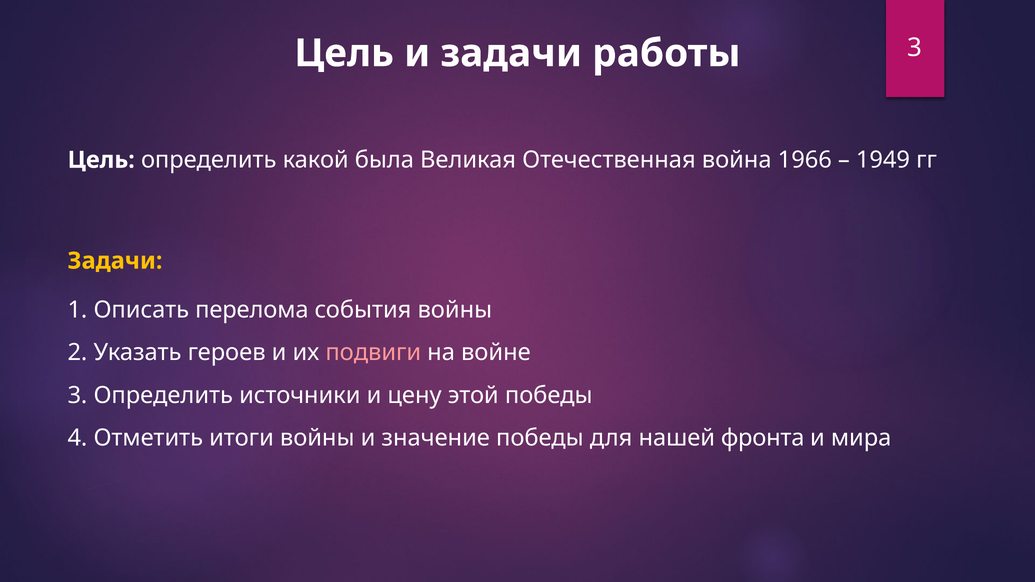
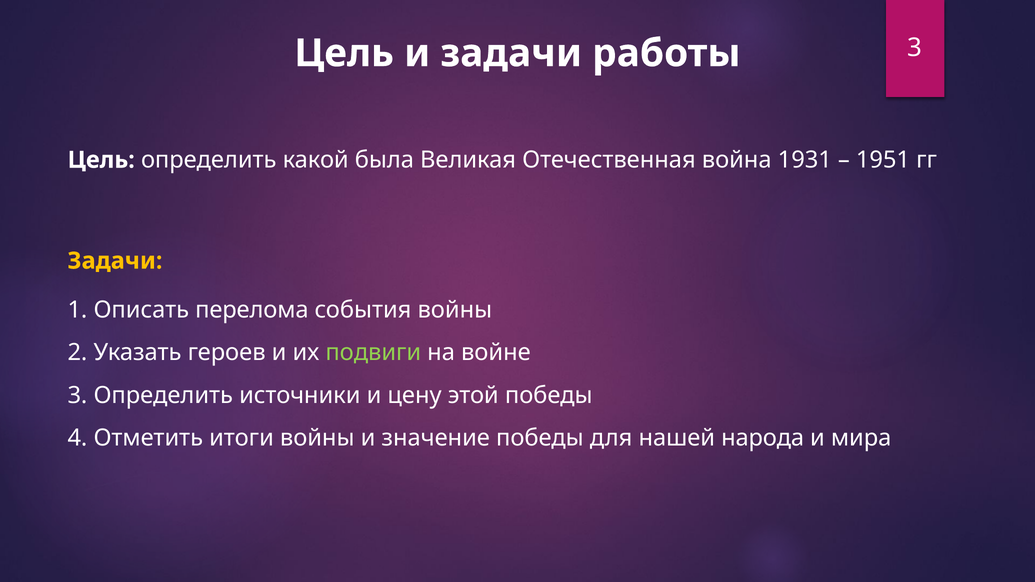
1966: 1966 -> 1931 (805, 160)
1949: 1949 -> 1951 (883, 160)
подвиги colour: pink -> light green (373, 353)
фронта: фронта -> народа (763, 438)
